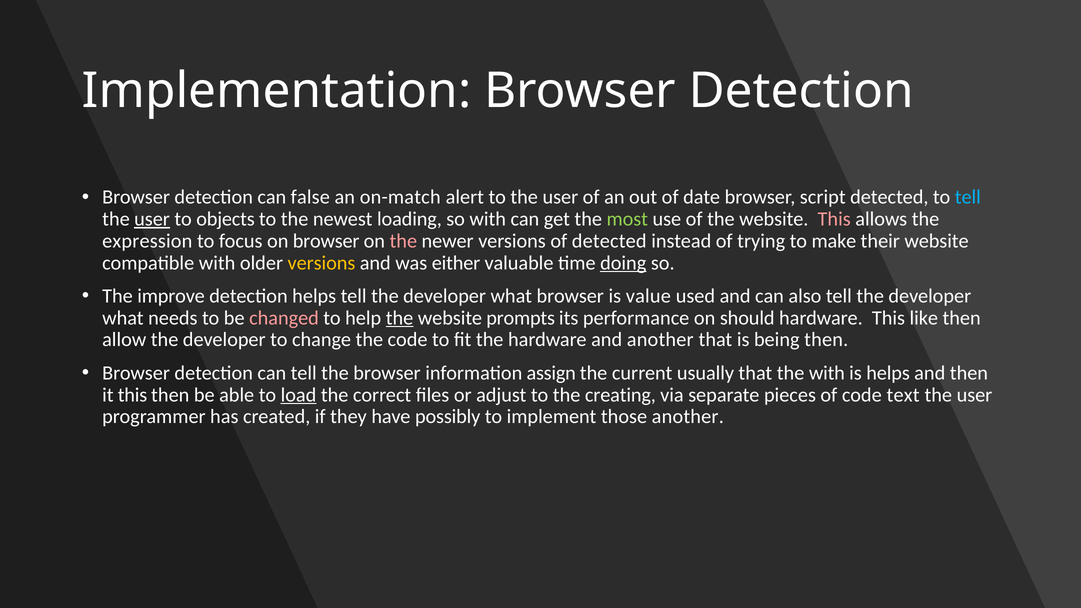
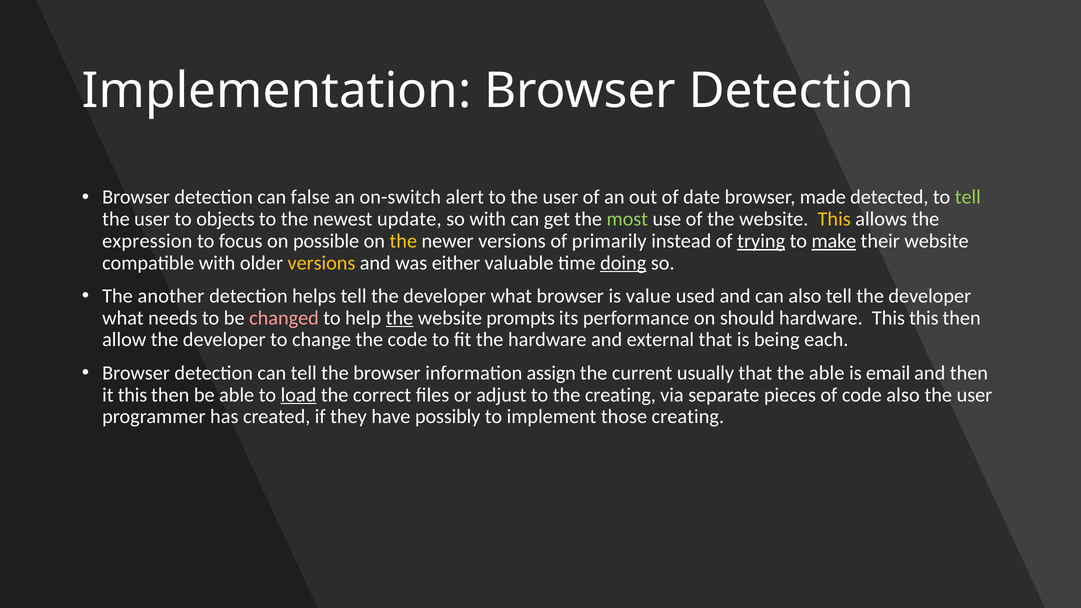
on-match: on-match -> on-switch (400, 197)
script: script -> made (823, 197)
tell colour: light blue -> light green (968, 197)
user underline: present -> none (152, 219)
loading: loading -> update (409, 219)
This colour: pink -> yellow (834, 219)
on browser: browser -> possible (326, 241)
the colour: pink -> yellow (403, 241)
of detected: detected -> primarily (609, 241)
trying underline: none -> present (761, 241)
make underline: none -> present (834, 241)
improve: improve -> another (171, 296)
This like: like -> this (924, 318)
and another: another -> external (660, 340)
being then: then -> each (826, 340)
the with: with -> able (827, 373)
is helps: helps -> email (888, 373)
code text: text -> also (903, 395)
those another: another -> creating (688, 417)
